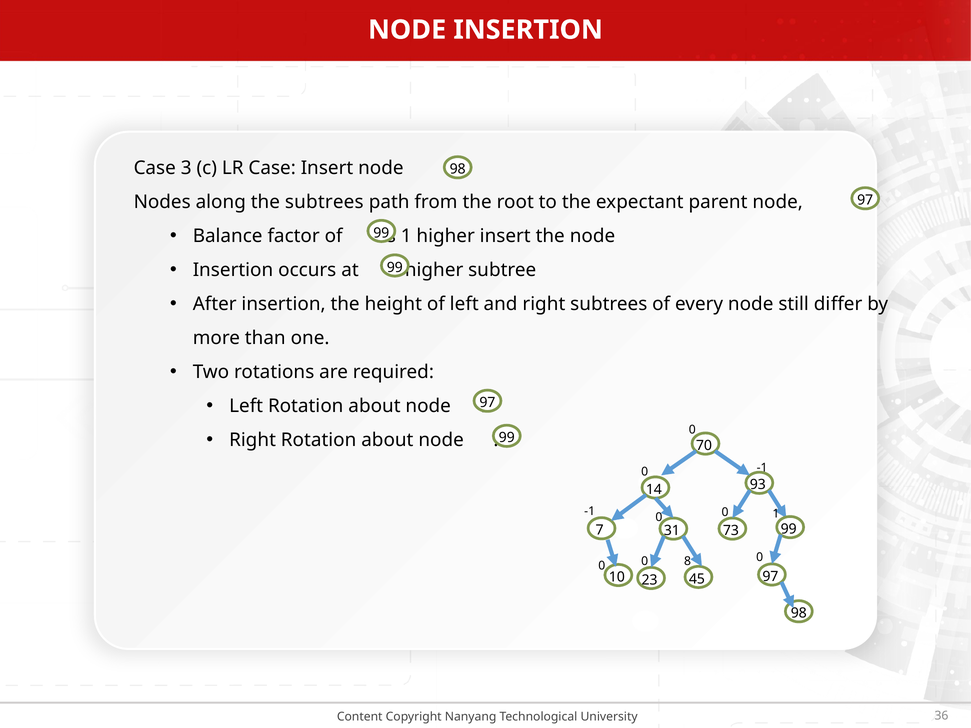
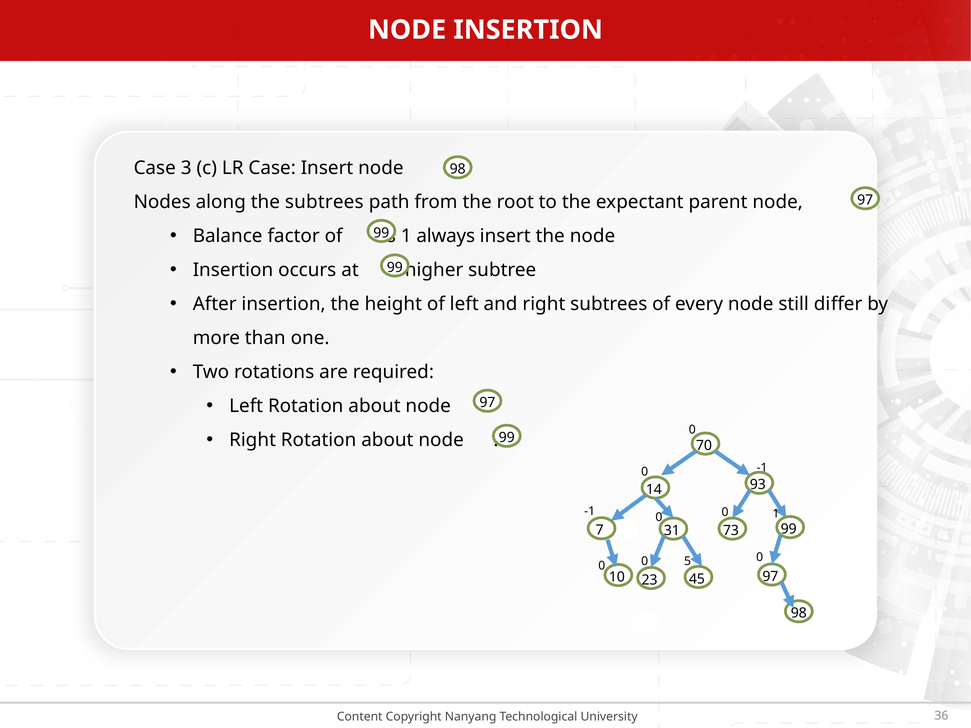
1 higher: higher -> always (446, 236)
8: 8 -> 5 (688, 562)
